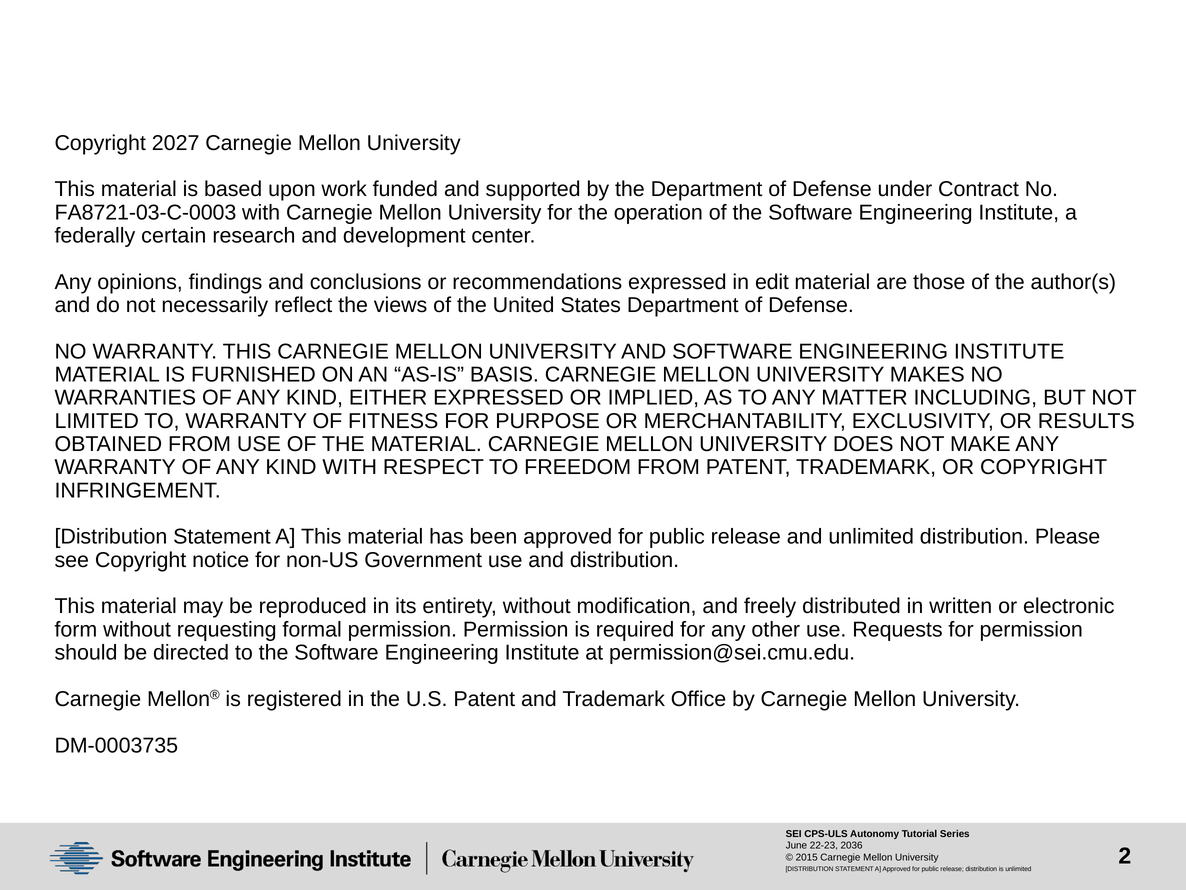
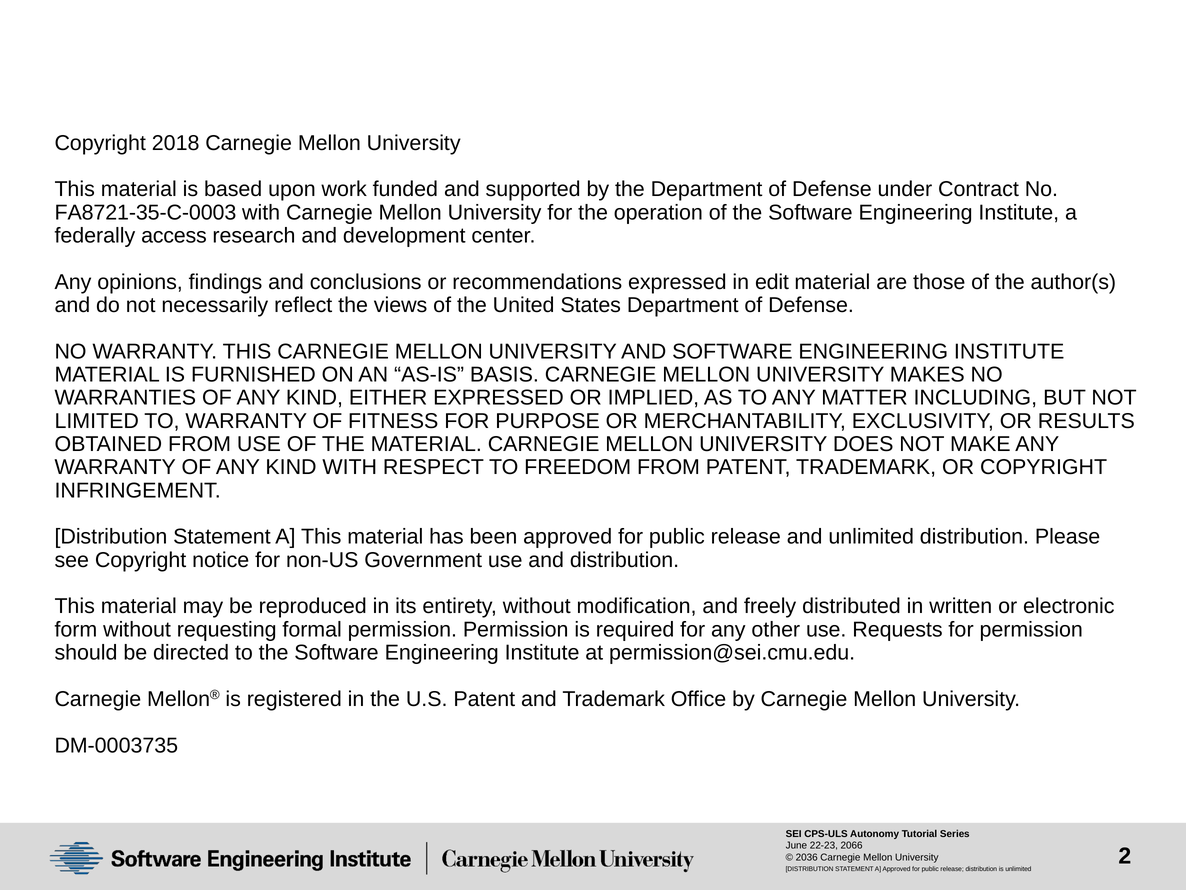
2027: 2027 -> 2018 (176, 143)
FA8721-03-C-0003: FA8721-03-C-0003 -> FA8721-35-C-0003 (145, 212)
certain: certain -> access (174, 235)
2036: 2036 -> 2066 (852, 845)
2015: 2015 -> 2036 (807, 857)
